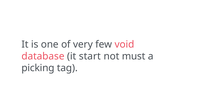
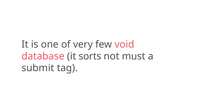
start: start -> sorts (90, 56)
picking: picking -> submit (38, 68)
